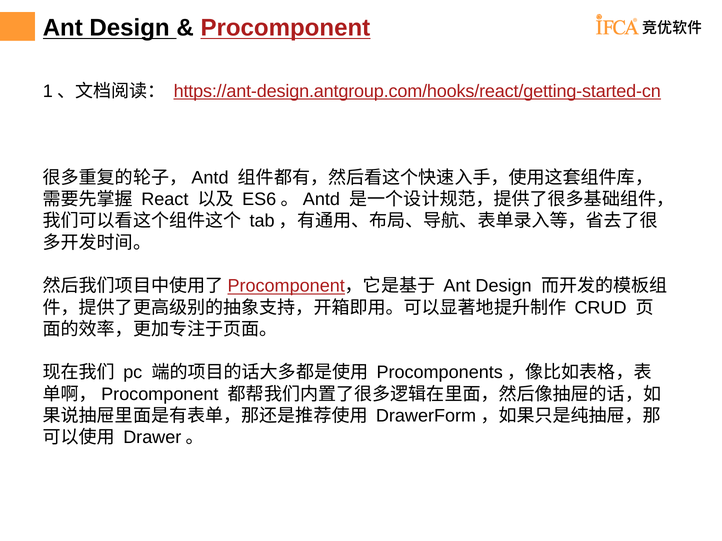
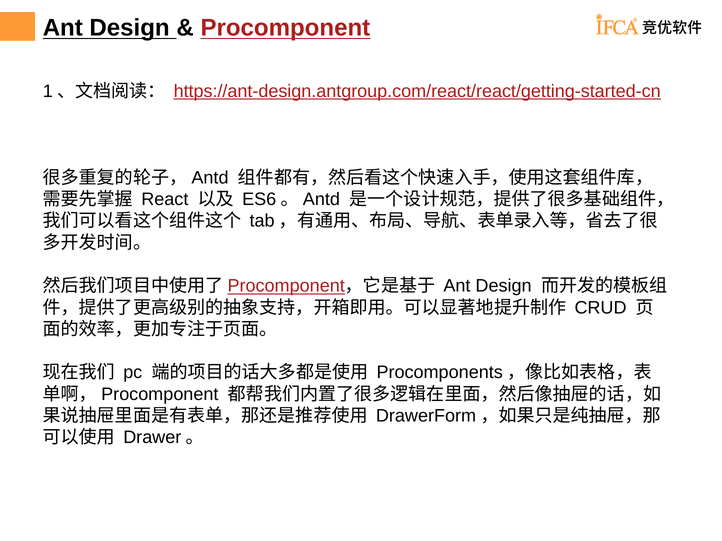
https://ant-design.antgroup.com/hooks/react/getting-started-cn: https://ant-design.antgroup.com/hooks/react/getting-started-cn -> https://ant-design.antgroup.com/react/react/getting-started-cn (417, 91)
